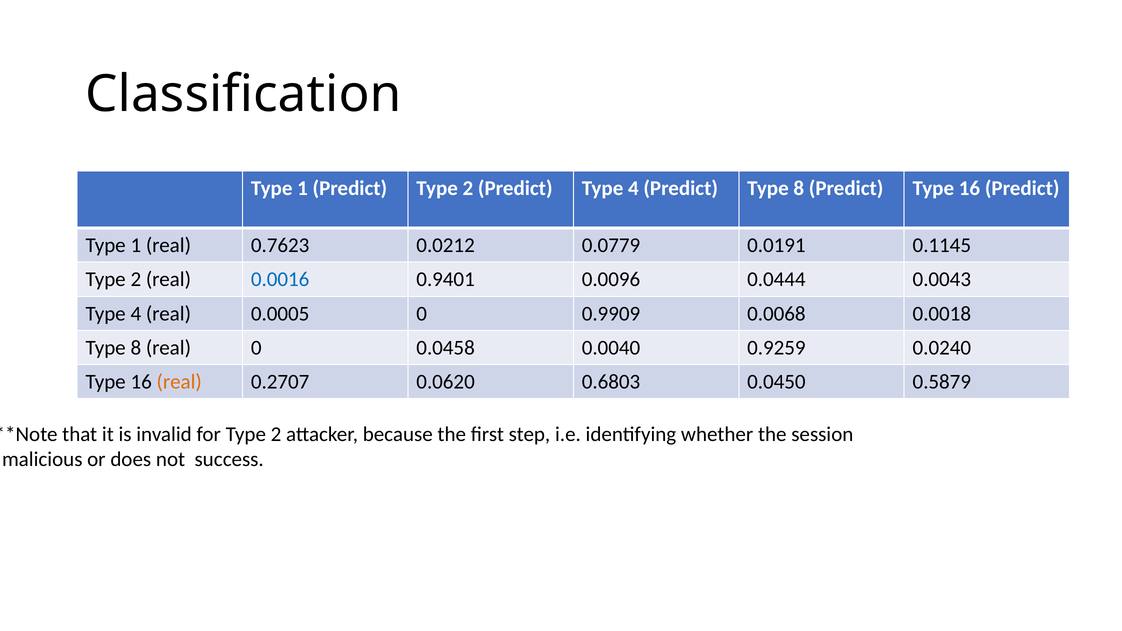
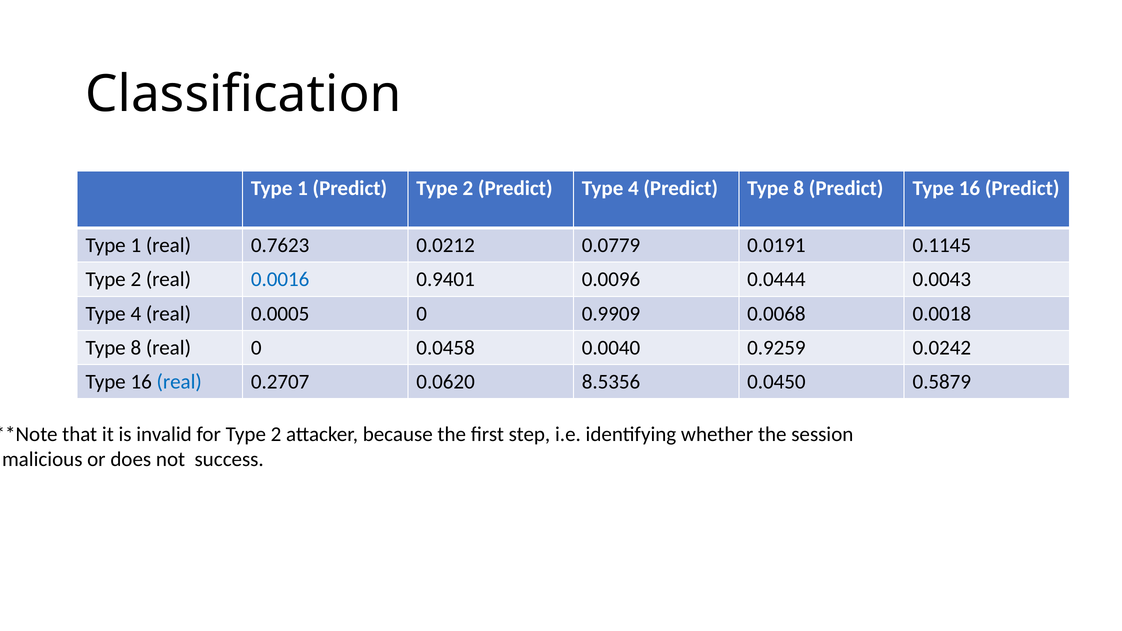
0.0240: 0.0240 -> 0.0242 (942, 348)
real colour: orange -> blue (179, 382)
0.6803: 0.6803 -> 8.5356 (611, 382)
